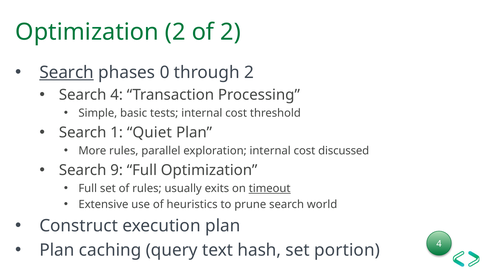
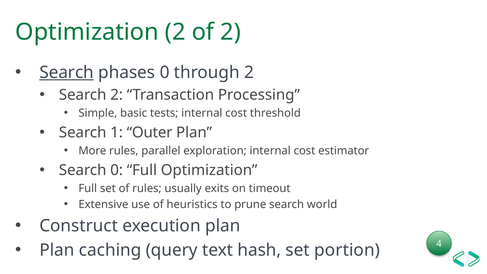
Search 4: 4 -> 2 (117, 95)
Quiet: Quiet -> Outer (150, 133)
discussed: discussed -> estimator (344, 151)
Search 9: 9 -> 0 (117, 170)
timeout underline: present -> none (270, 188)
